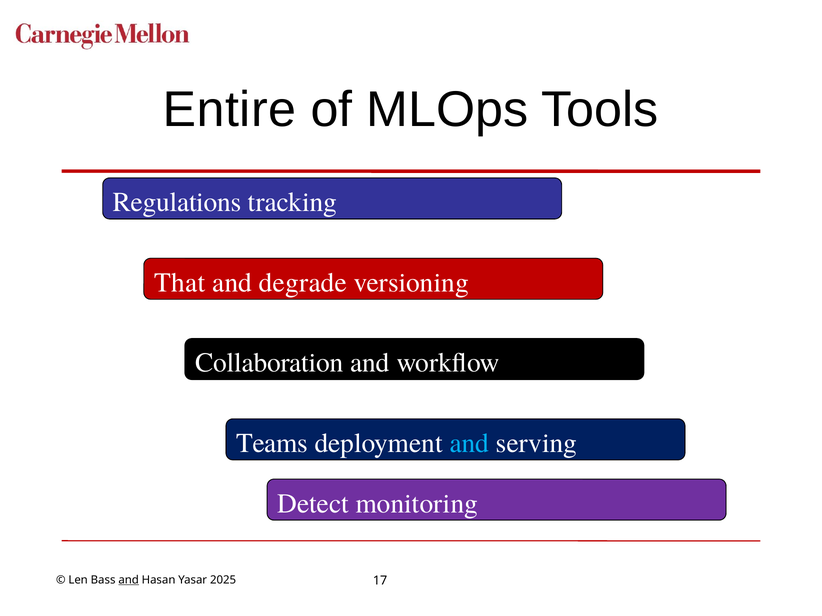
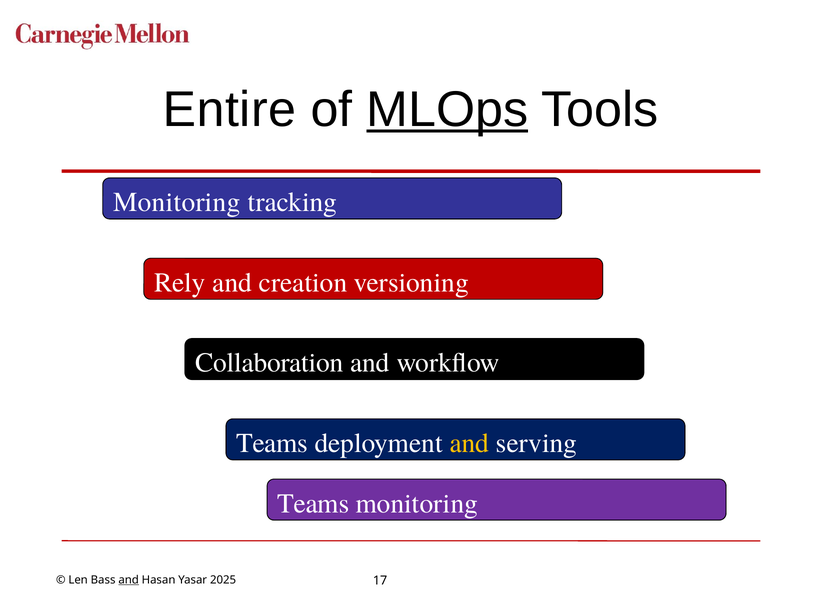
MLOps underline: none -> present (447, 110)
Regulations: Regulations -> Monitoring (177, 203)
That: That -> Rely (180, 283)
degrade: degrade -> creation (303, 283)
and colour: light blue -> yellow (469, 444)
Detect: Detect -> Teams (313, 504)
